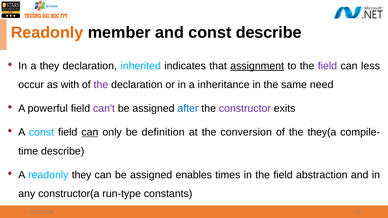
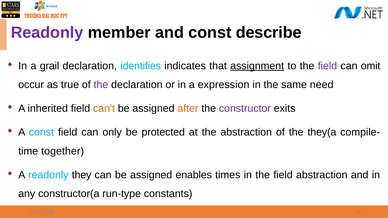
Readonly colour: orange -> purple (47, 33)
a they: they -> grail (50, 66)
inherited: inherited -> identifies (141, 66)
less: less -> omit (371, 66)
with: with -> true (70, 85)
inheritance: inheritance -> expression (224, 85)
powerful: powerful -> inherited (48, 109)
can't colour: purple -> orange (104, 109)
after colour: blue -> orange (188, 109)
can underline: present -> none (90, 132)
definition: definition -> protected (163, 132)
the conversion: conversion -> abstraction (246, 132)
describe: describe -> together (63, 151)
